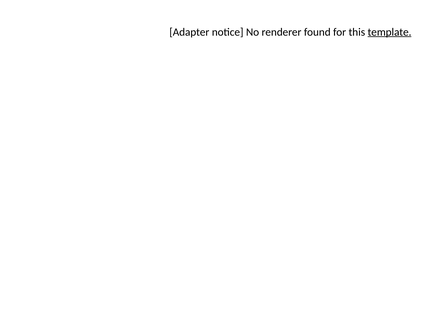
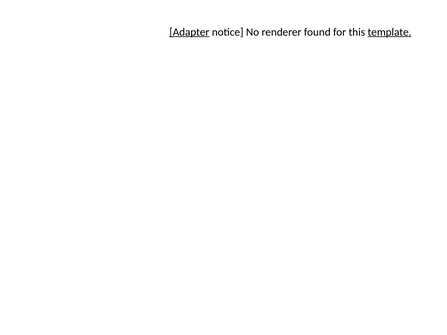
Adapter underline: none -> present (189, 32)
